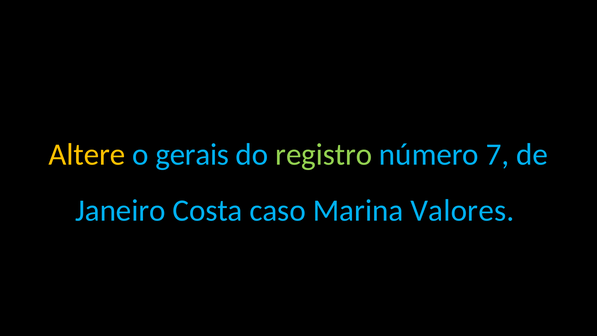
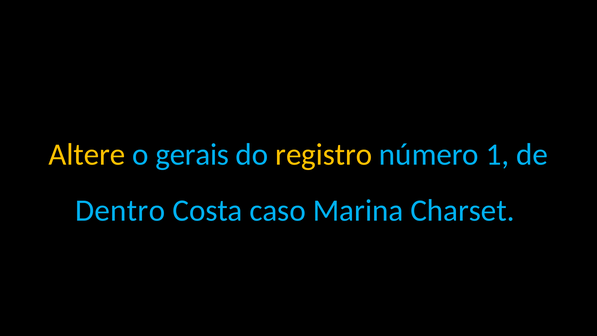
registro colour: light green -> yellow (324, 154)
7: 7 -> 1 (497, 154)
Janeiro: Janeiro -> Dentro (120, 210)
Valores: Valores -> Charset (462, 210)
